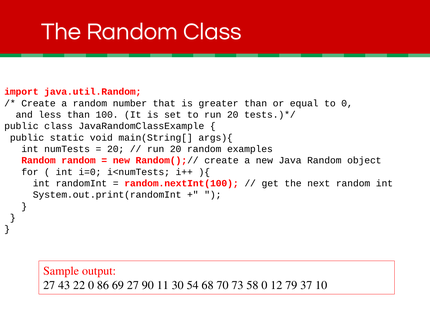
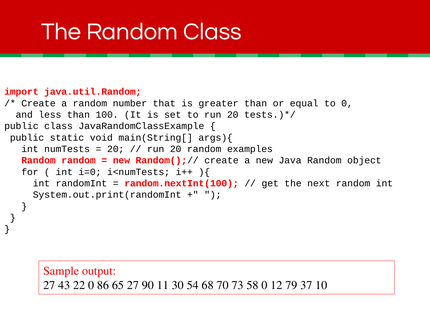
69: 69 -> 65 (118, 286)
